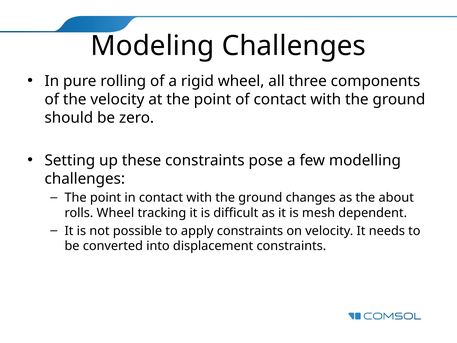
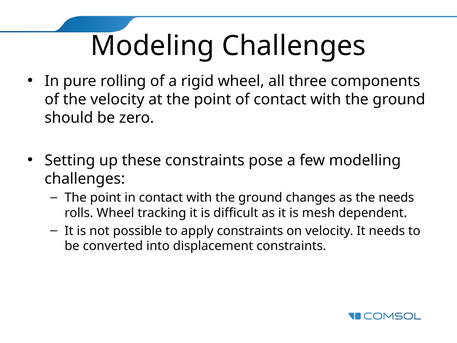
the about: about -> needs (396, 198)
